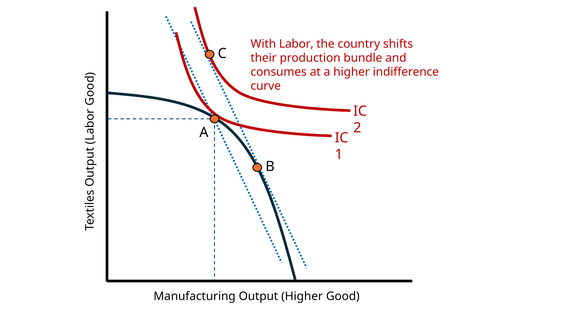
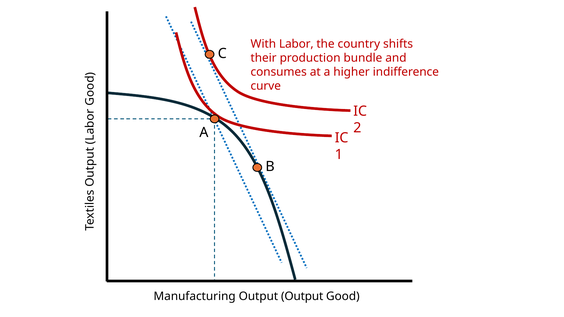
Output Higher: Higher -> Output (302, 296)
